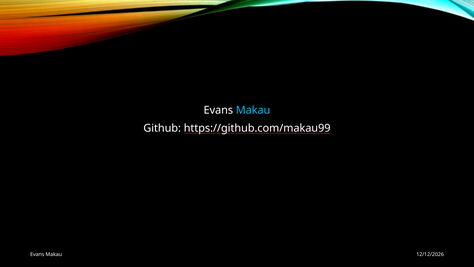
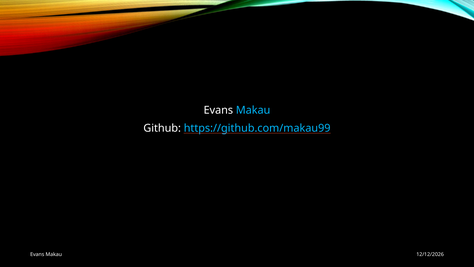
https://github.com/makau99 colour: white -> light blue (257, 128)
